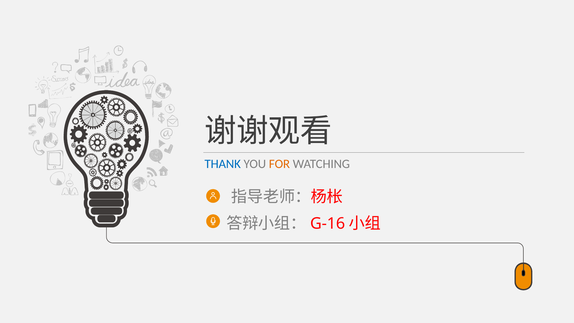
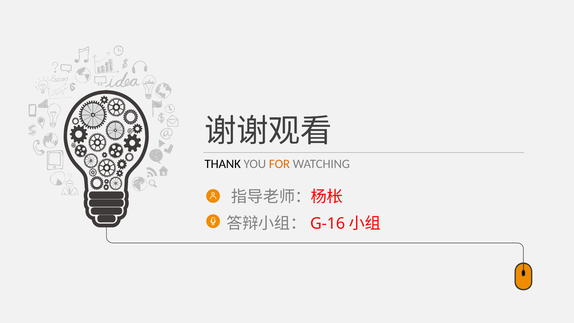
THANK colour: blue -> black (223, 164)
